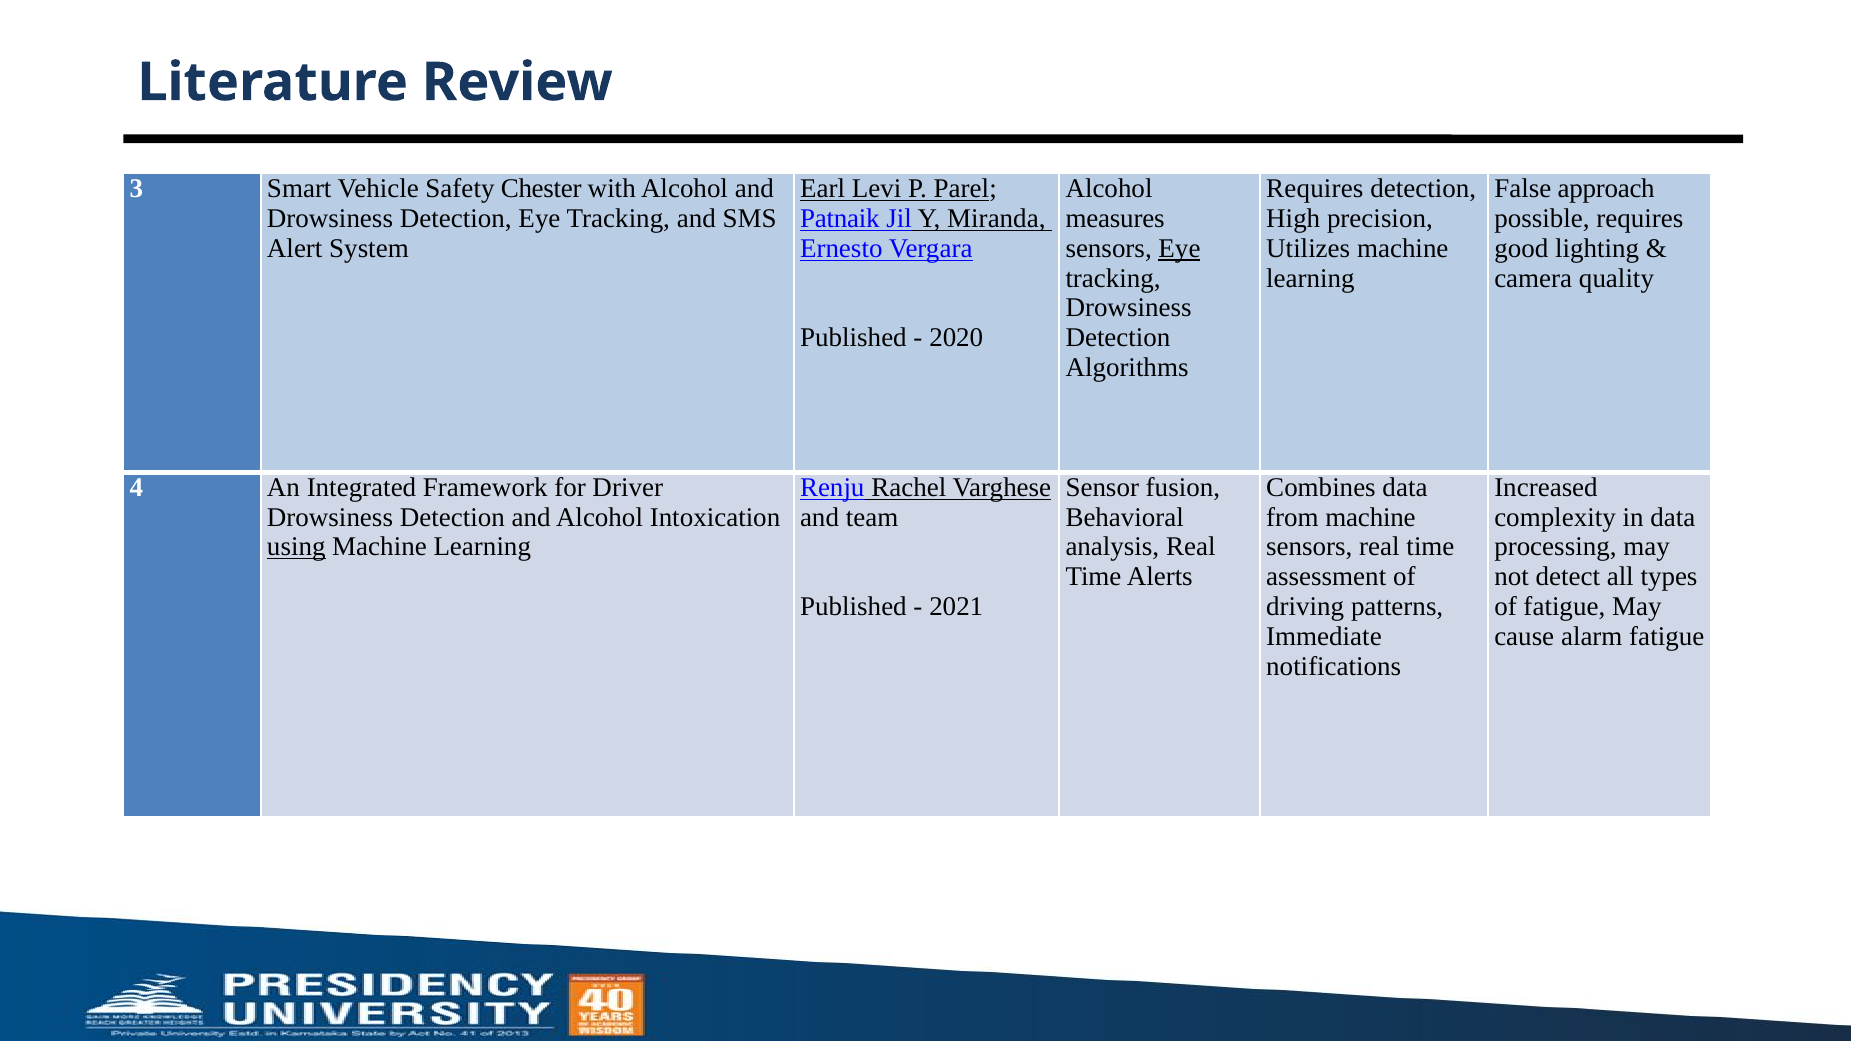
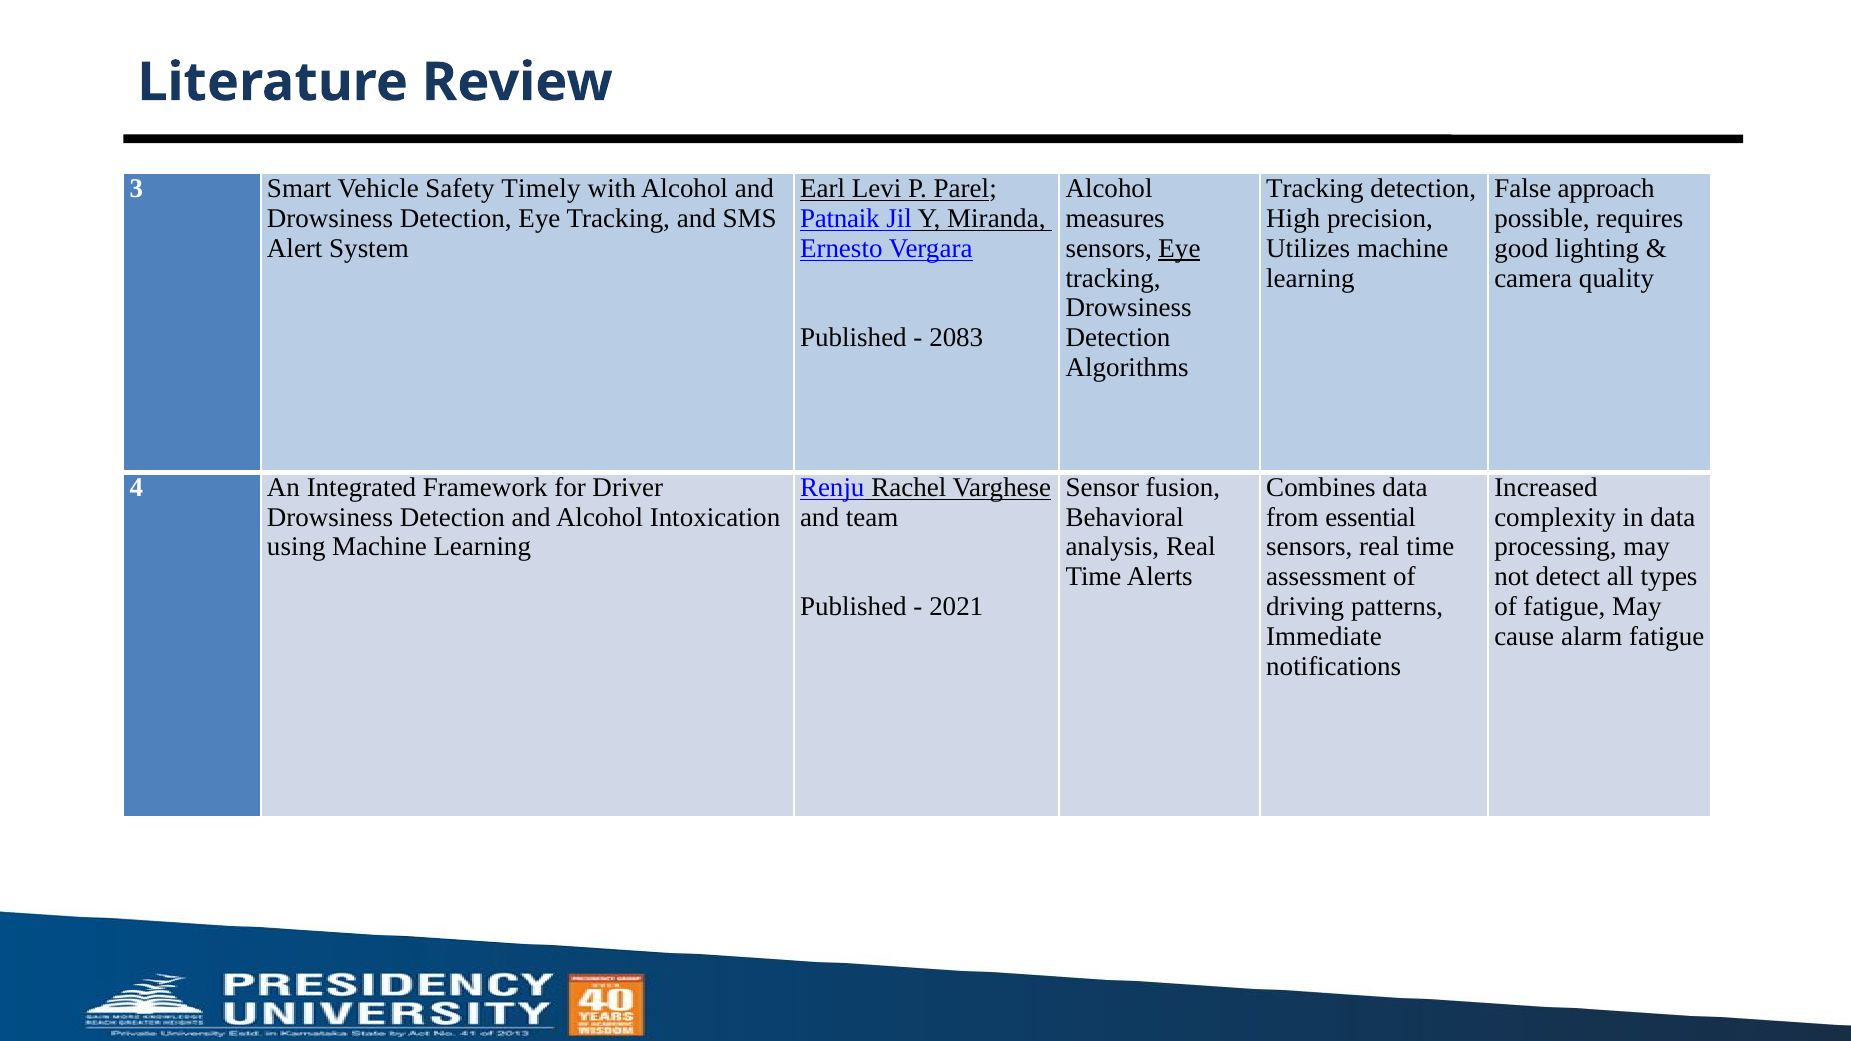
Chester: Chester -> Timely (541, 189)
Requires: Requires -> Tracking (1315, 189)
2020: 2020 -> 2083 (956, 338)
from machine: machine -> essential (1371, 517)
using underline: present -> none (296, 547)
